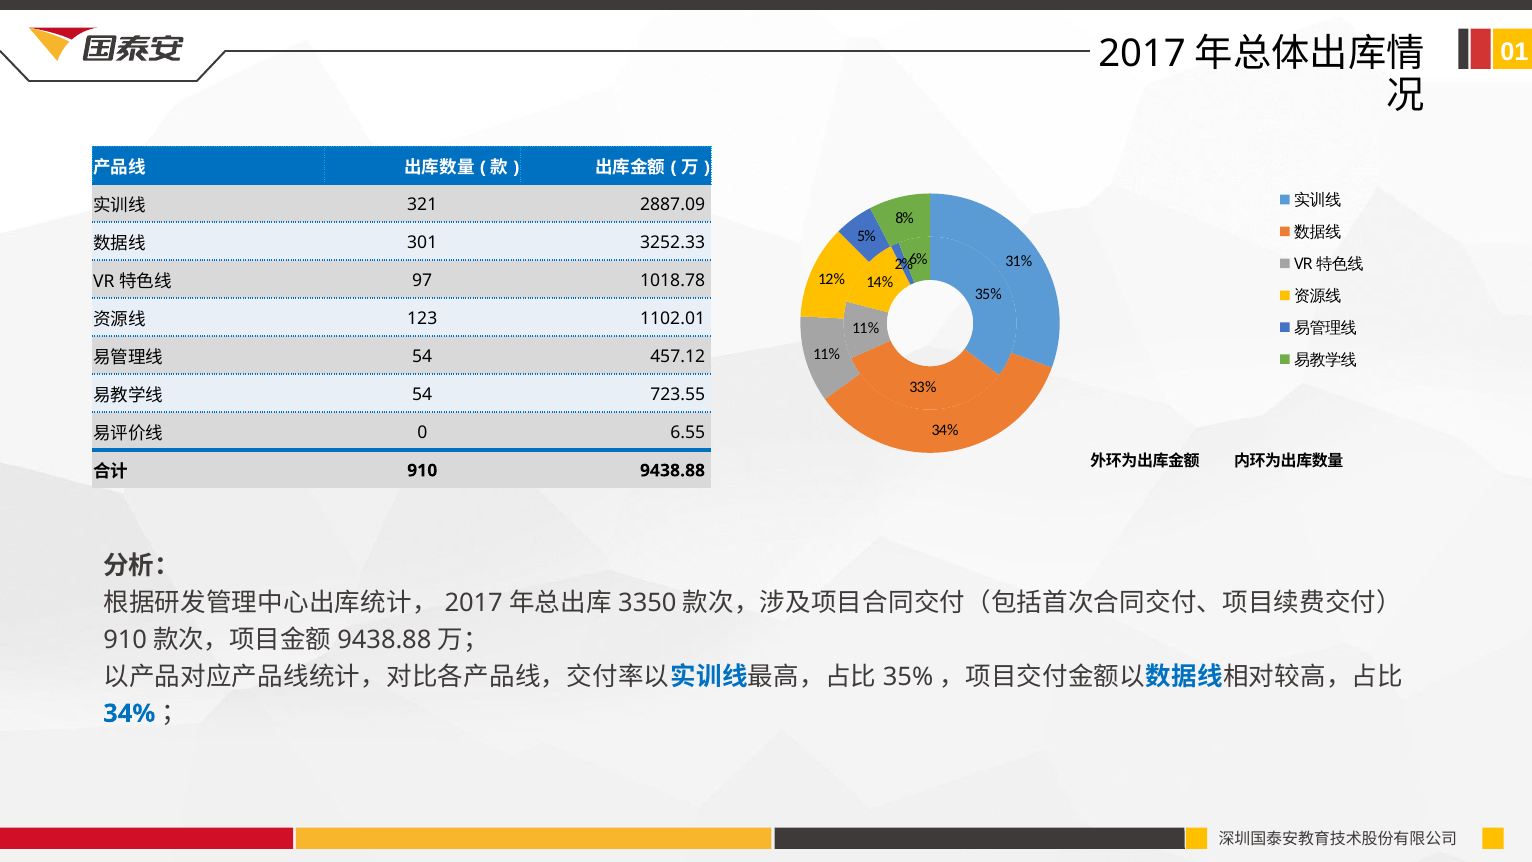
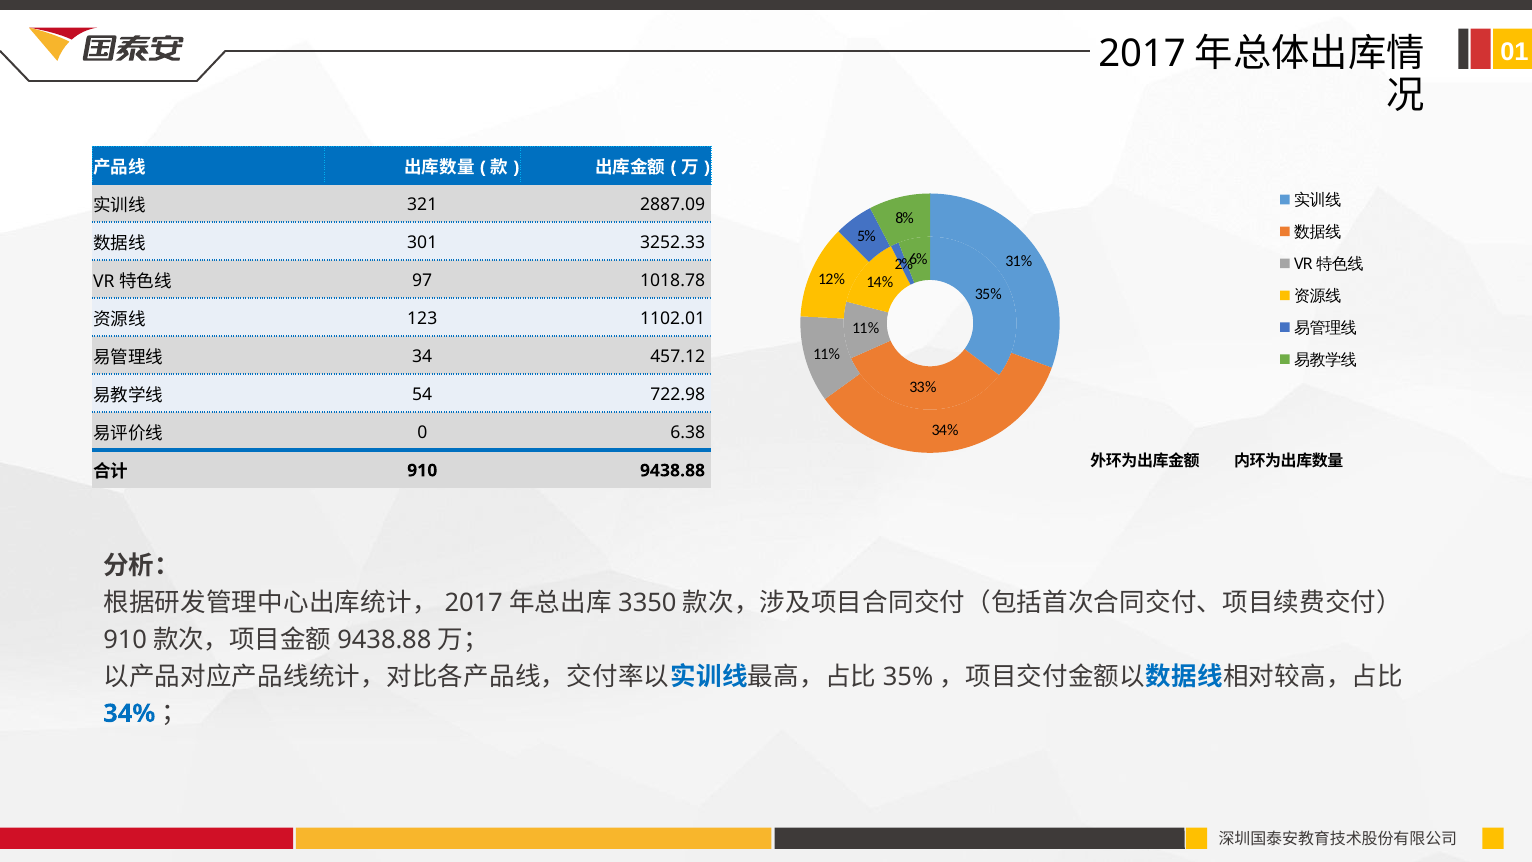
54: 54 -> 34 (422, 356)
723.55: 723.55 -> 722.98 (678, 394)
6.55: 6.55 -> 6.38 (688, 432)
